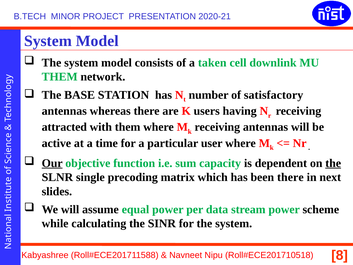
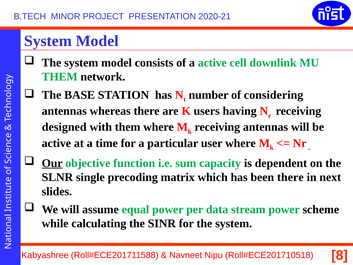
a taken: taken -> active (212, 63)
satisfactory: satisfactory -> considering (274, 95)
attracted: attracted -> designed (64, 127)
the underline: present -> none (333, 163)
